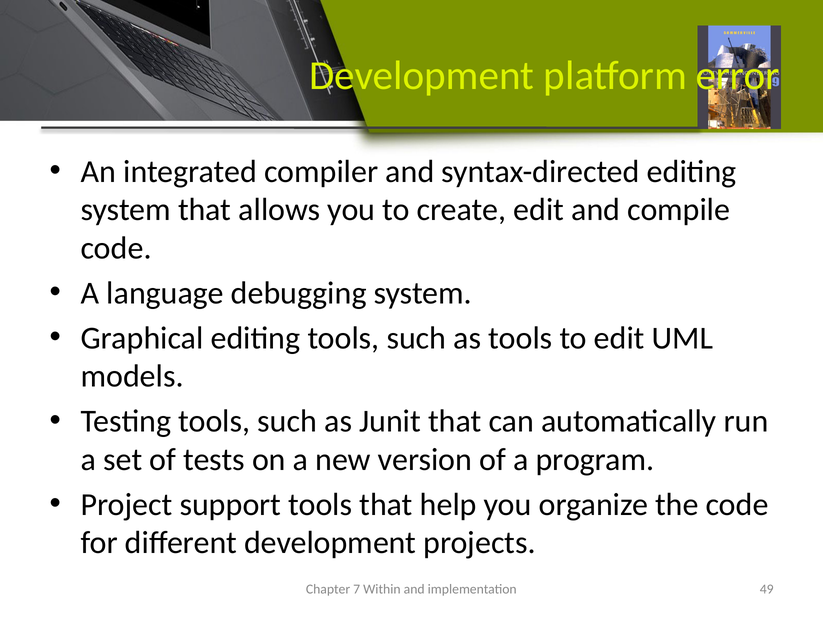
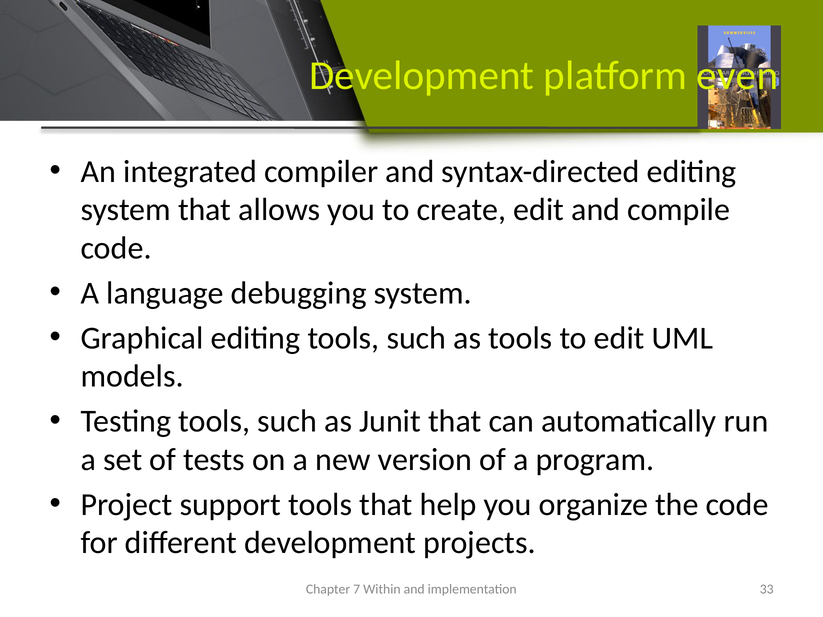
error: error -> even (737, 76)
49: 49 -> 33 (767, 589)
